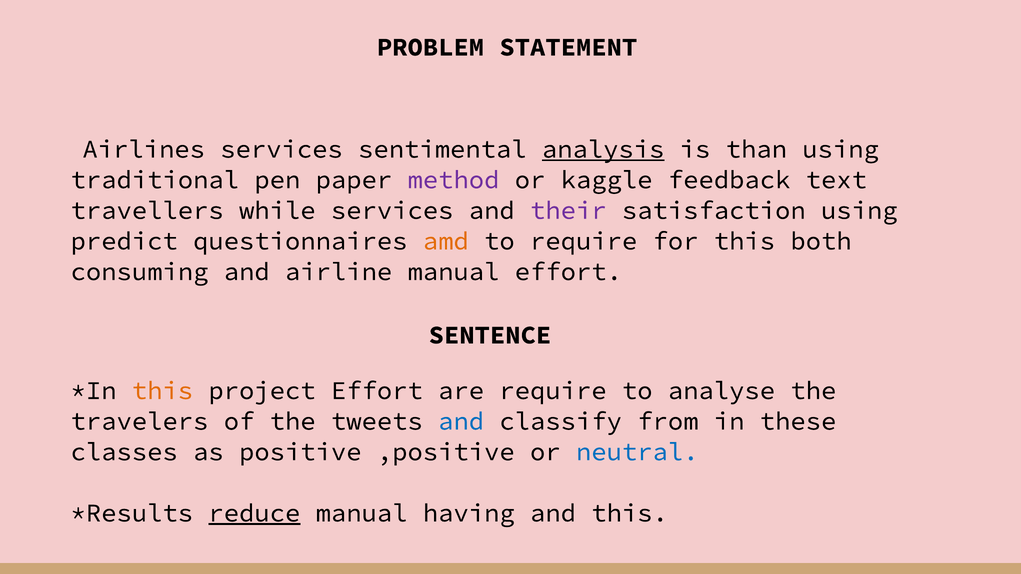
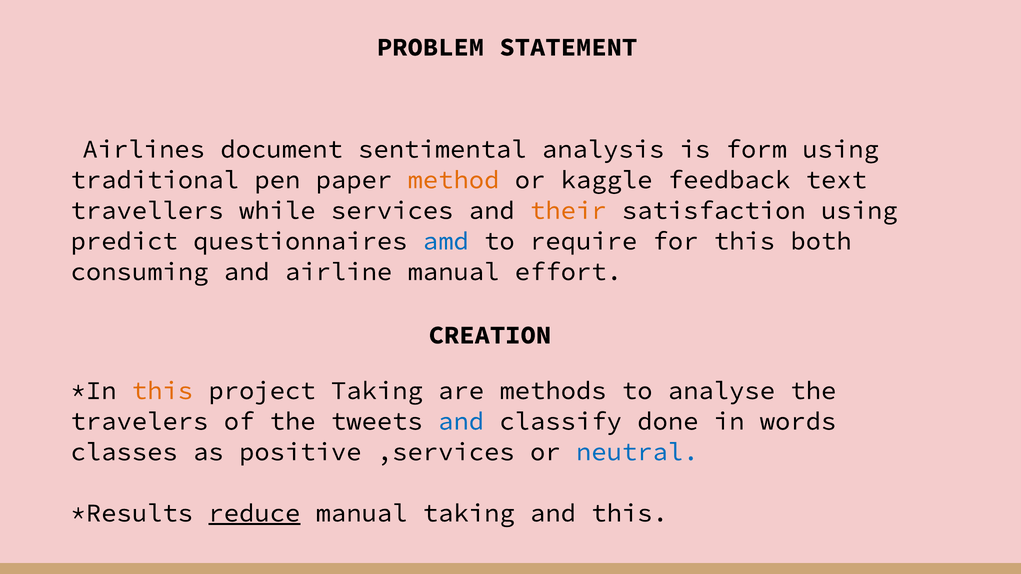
Airlines services: services -> document (282, 149)
analysis underline: present -> none (603, 149)
than: than -> form (756, 149)
method colour: purple -> orange (453, 180)
their colour: purple -> orange (568, 211)
amd colour: orange -> blue (446, 241)
SENTENCE: SENTENCE -> CREATION (490, 335)
project Effort: Effort -> Taking (377, 391)
are require: require -> methods (553, 391)
from: from -> done (668, 421)
these: these -> words (798, 421)
,positive: ,positive -> ,services (446, 452)
manual having: having -> taking (469, 513)
